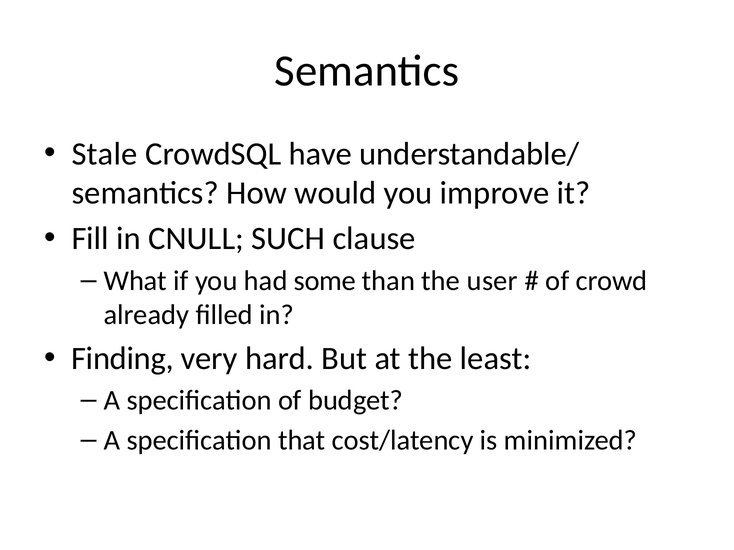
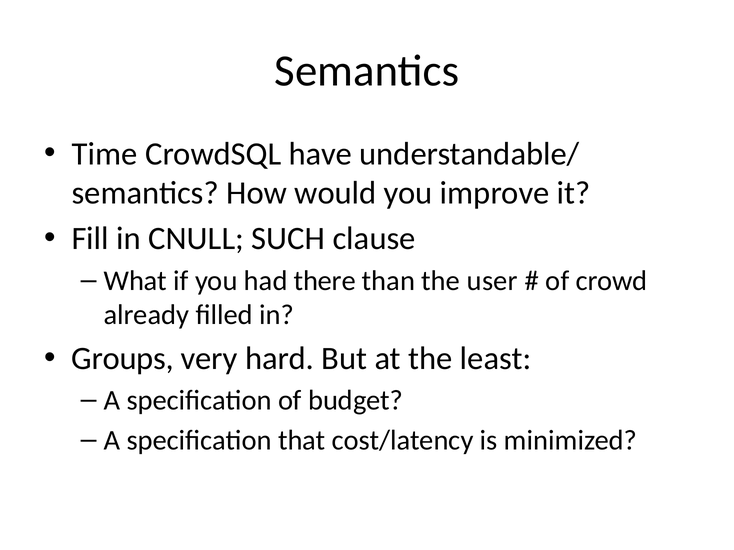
Stale: Stale -> Time (105, 154)
some: some -> there (325, 281)
Finding: Finding -> Groups (123, 359)
